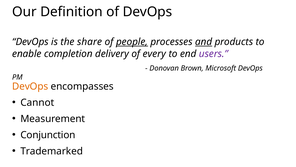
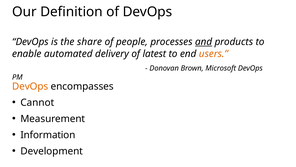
people underline: present -> none (132, 42)
completion: completion -> automated (68, 54)
every: every -> latest (154, 54)
users colour: purple -> orange (213, 54)
Conjunction: Conjunction -> Information (48, 135)
Trademarked: Trademarked -> Development (52, 151)
